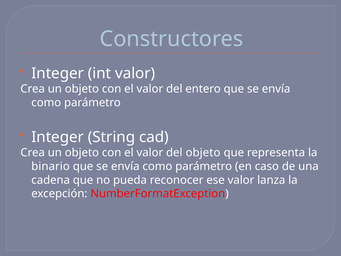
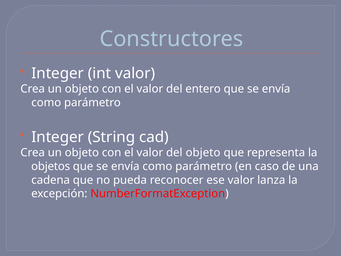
binario: binario -> objetos (51, 166)
